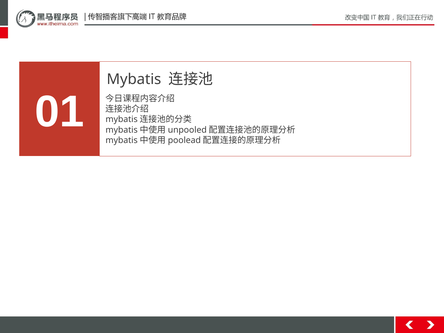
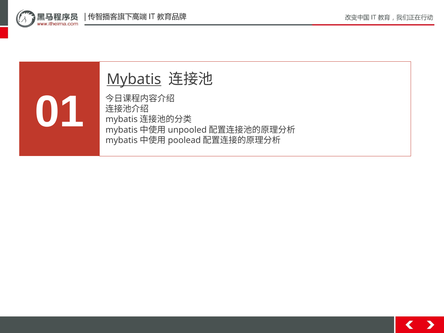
Mybatis underline: none -> present (134, 79)
